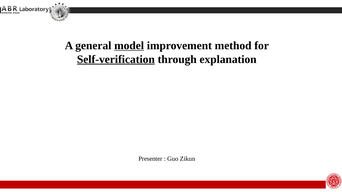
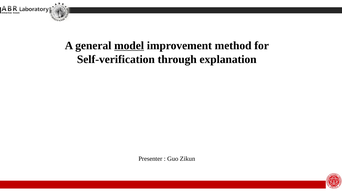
Self-verification underline: present -> none (116, 59)
